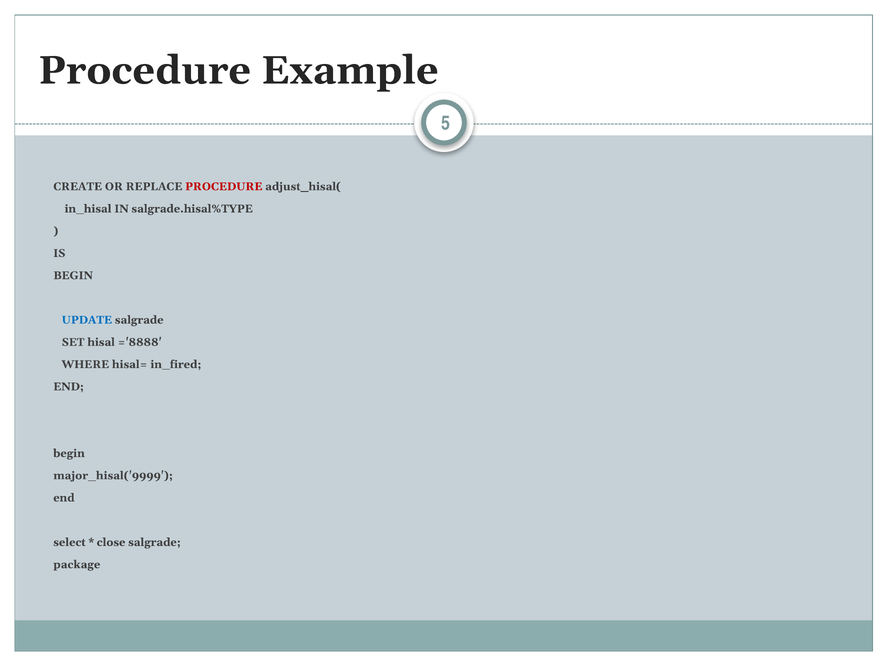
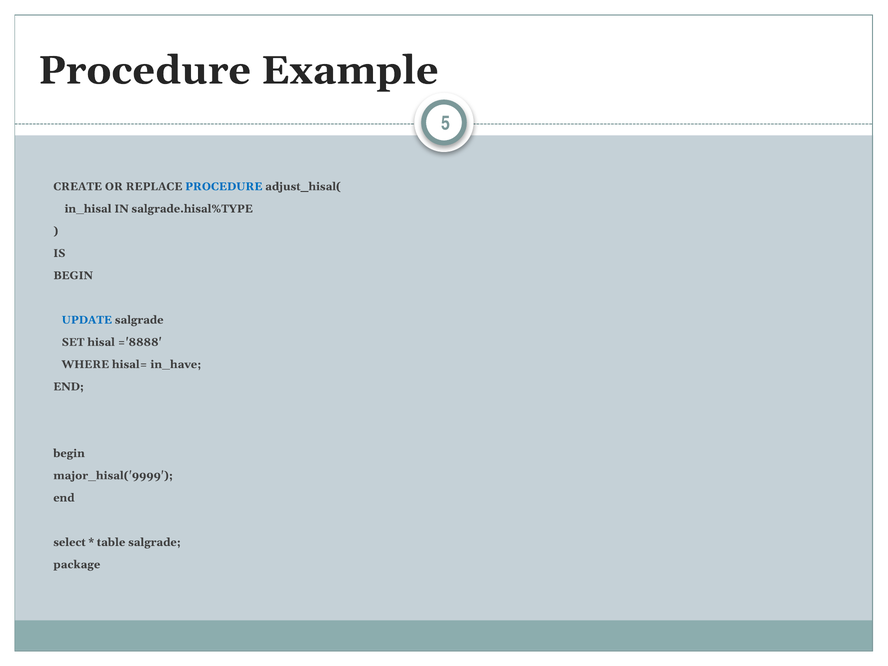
PROCEDURE colour: red -> blue (224, 187)
in_fired: in_fired -> in_have (176, 364)
close: close -> table (111, 542)
